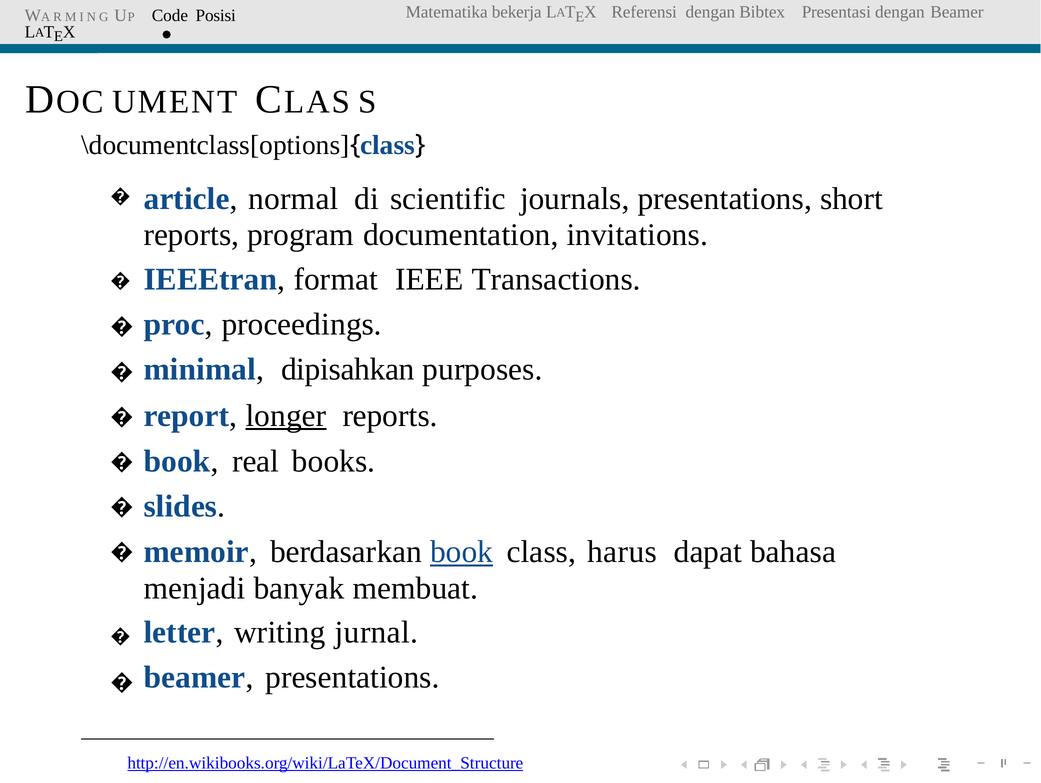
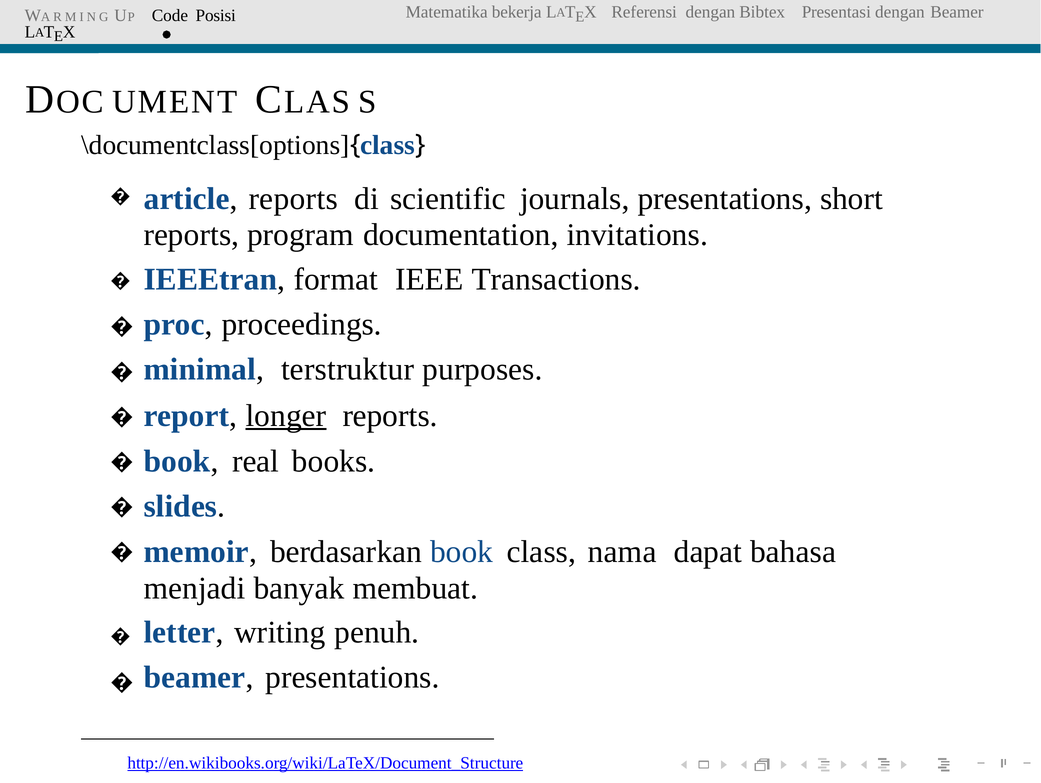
article normal: normal -> reports (293, 199)
dipisahkan: dipisahkan -> terstruktur (348, 369)
book underline: present -> none (462, 552)
harus: harus -> nama (622, 552)
jurnal: jurnal -> penuh (377, 632)
